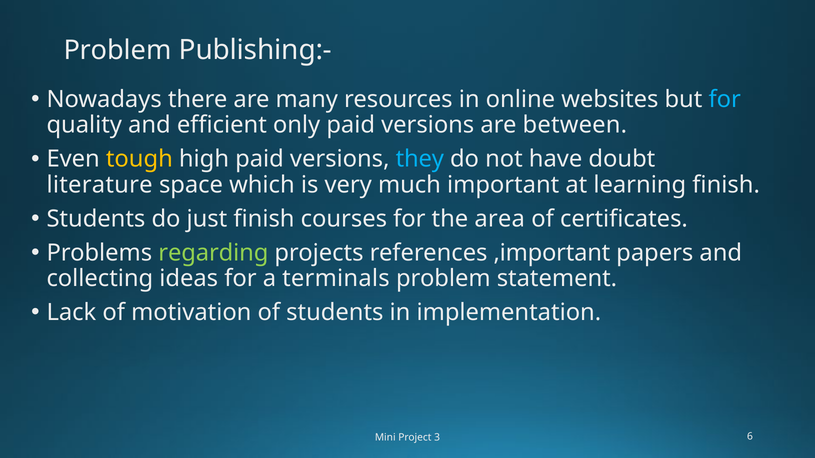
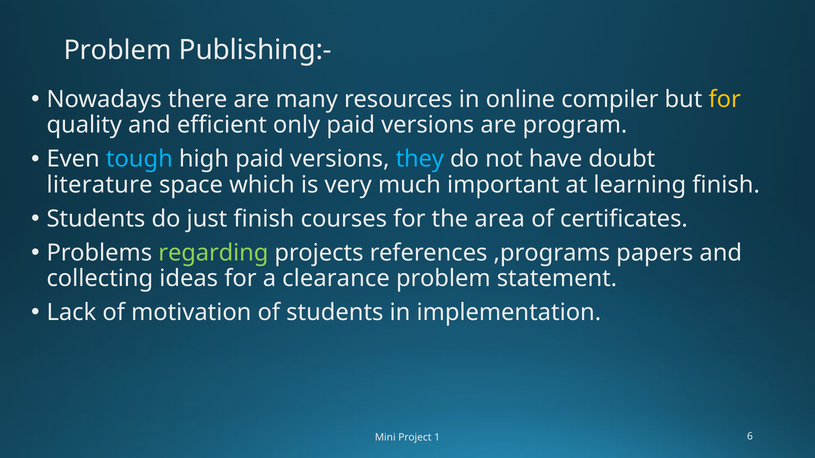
websites: websites -> compiler (610, 99)
for colour: light blue -> yellow (725, 99)
between: between -> program (575, 125)
tough colour: yellow -> light blue (139, 159)
,important: ,important -> ,programs (552, 253)
terminals: terminals -> clearance (336, 279)
3: 3 -> 1 (437, 438)
